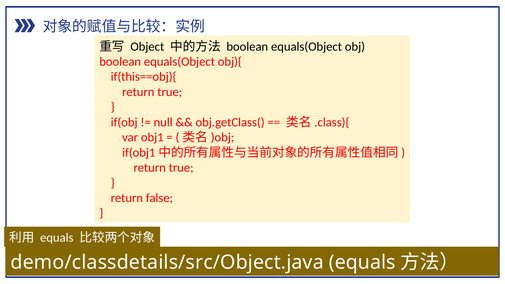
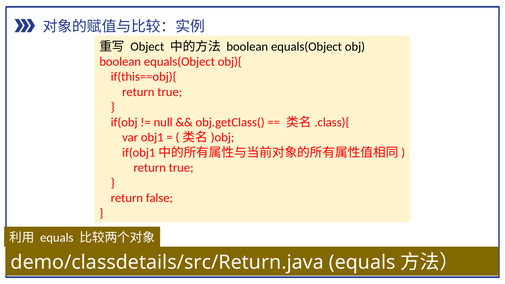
demo/classdetails/src/Object.java: demo/classdetails/src/Object.java -> demo/classdetails/src/Return.java (167, 263)
